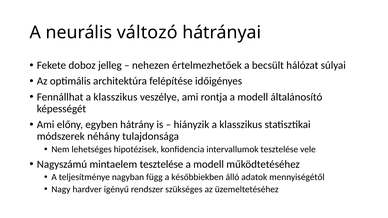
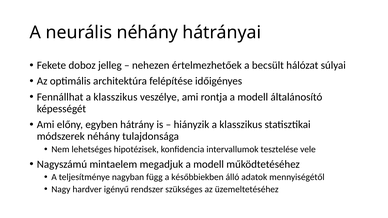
neurális változó: változó -> néhány (147, 33)
mintaelem tesztelése: tesztelése -> megadjuk (161, 164)
